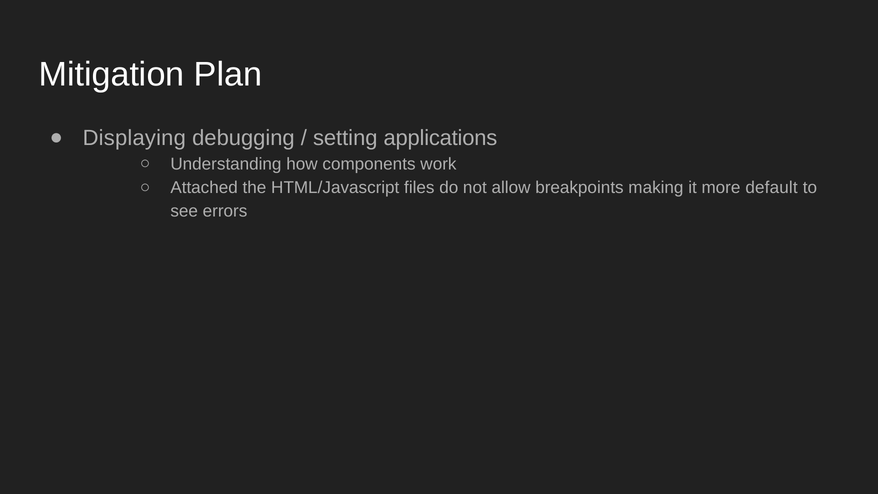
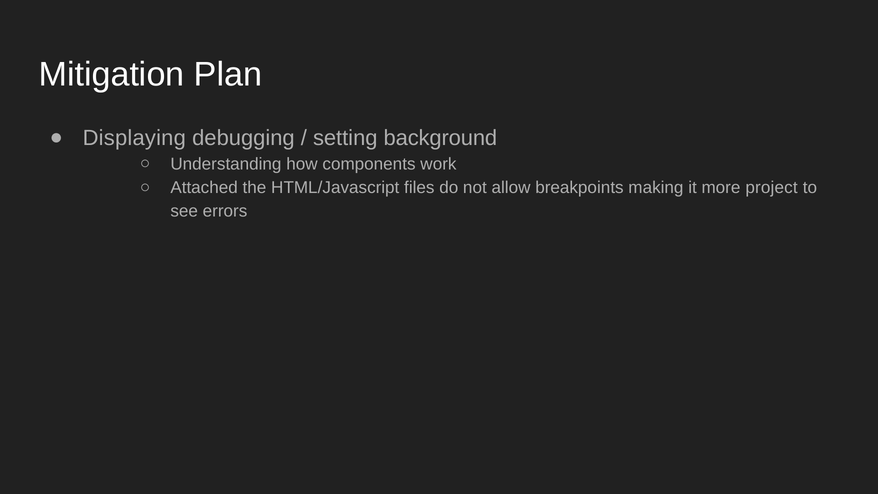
applications: applications -> background (440, 138)
default: default -> project (772, 188)
